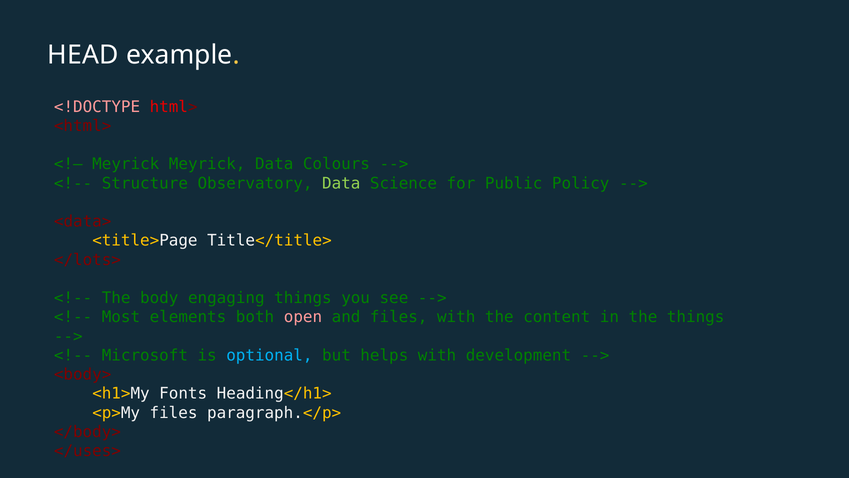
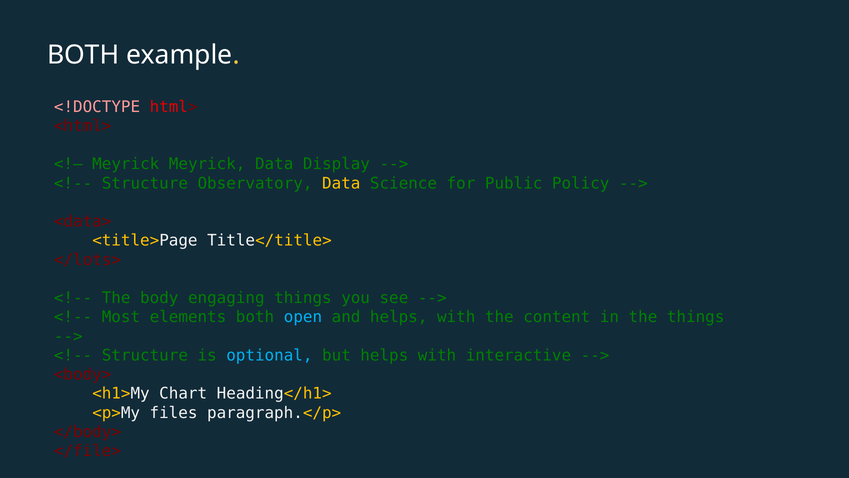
HEAD: HEAD -> BOTH (83, 55)
Colours: Colours -> Display (336, 164)
Data colour: light green -> yellow (341, 183)
open colour: pink -> light blue (303, 317)
and files: files -> helps (399, 317)
Microsoft: Microsoft -> Structure (145, 355)
development: development -> interactive (518, 355)
Fonts: Fonts -> Chart (183, 393)
</uses>: </uses> -> </file> (87, 451)
